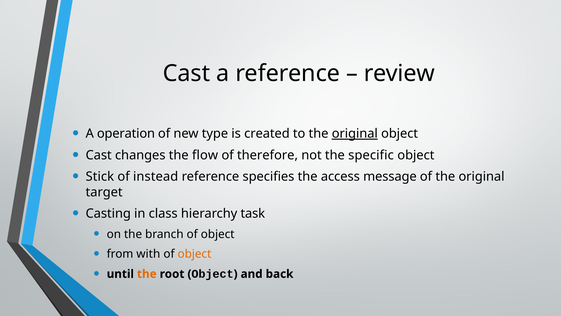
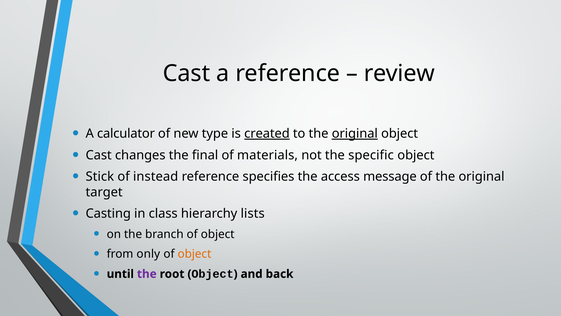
operation: operation -> calculator (126, 133)
created underline: none -> present (267, 133)
flow: flow -> final (205, 155)
therefore: therefore -> materials (267, 155)
task: task -> lists (253, 213)
with: with -> only (148, 254)
the colour: orange -> purple (147, 274)
